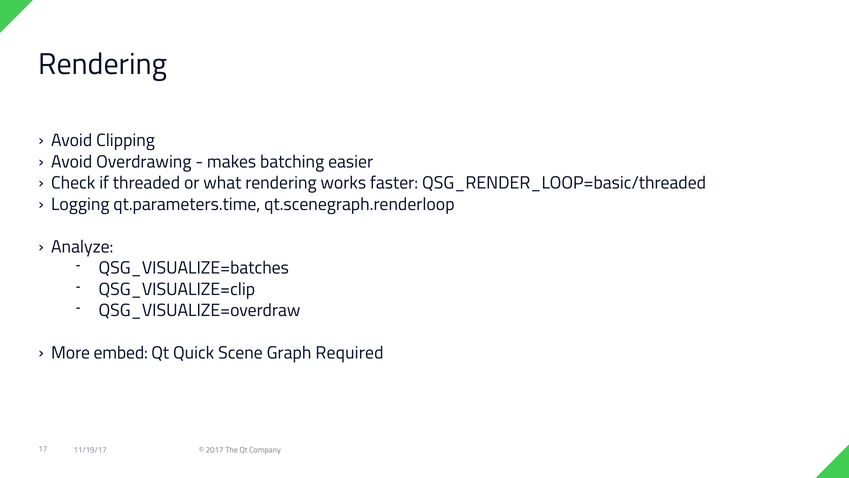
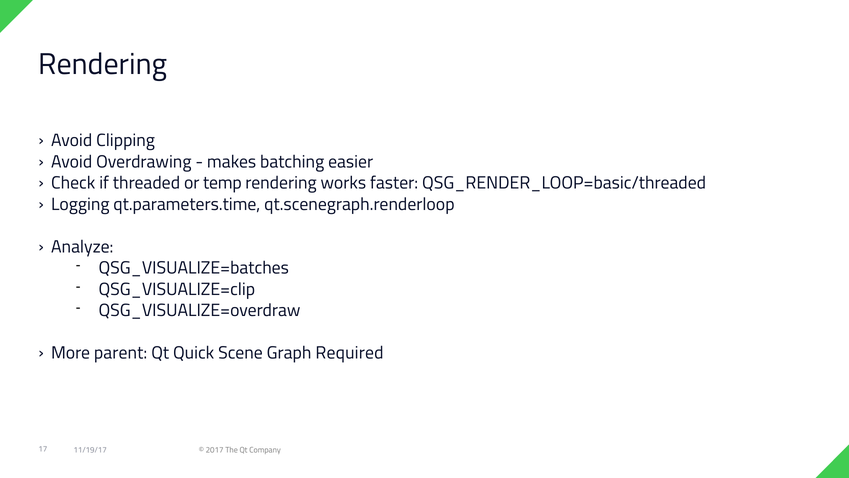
what: what -> temp (222, 183)
embed: embed -> parent (121, 353)
